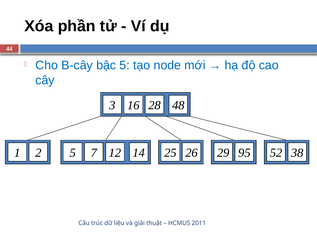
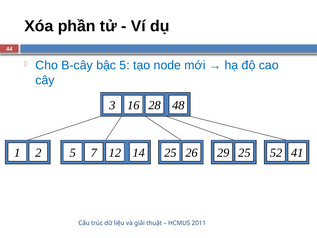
29 95: 95 -> 25 (244, 153)
38: 38 -> 41 (297, 153)
